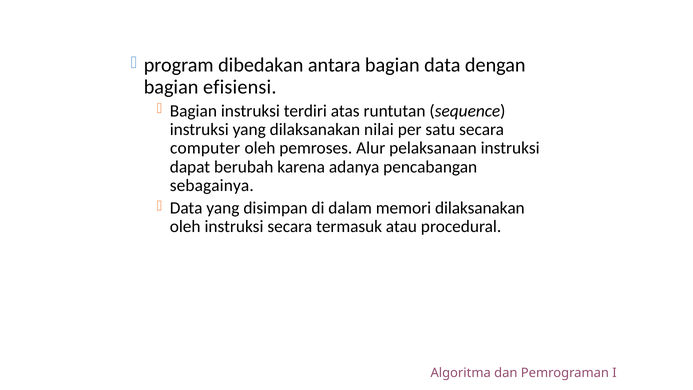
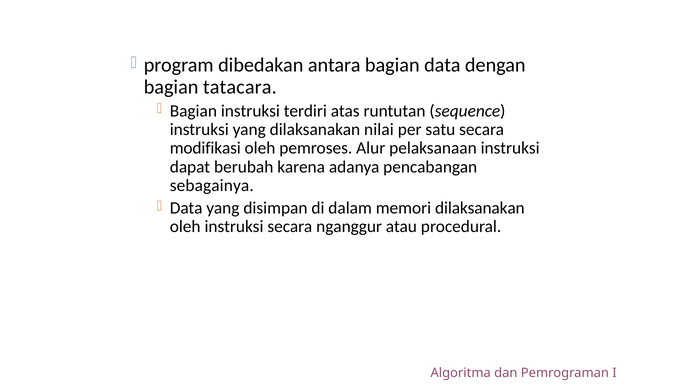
efisiensi: efisiensi -> tatacara (240, 87)
computer: computer -> modifikasi (205, 148)
termasuk: termasuk -> nganggur (349, 227)
